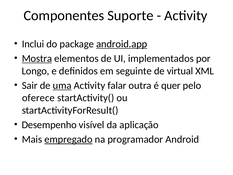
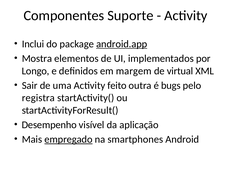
Mostra underline: present -> none (37, 58)
seguinte: seguinte -> margem (134, 71)
uma underline: present -> none (62, 85)
falar: falar -> feito (117, 85)
quer: quer -> bugs (171, 85)
oferece: oferece -> registra (38, 98)
programador: programador -> smartphones (135, 139)
